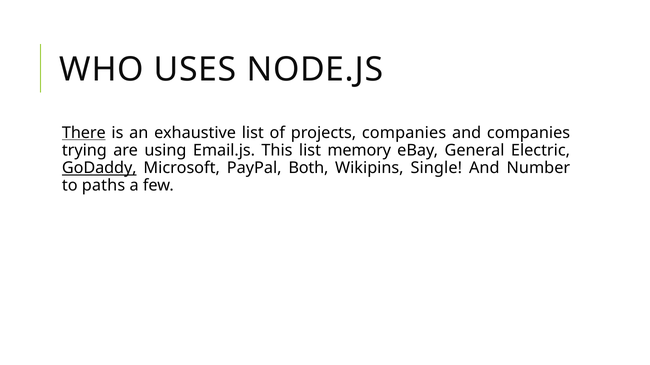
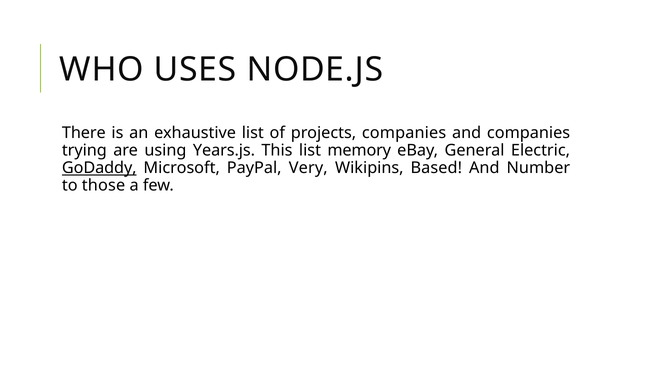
There underline: present -> none (84, 133)
Email.js: Email.js -> Years.js (224, 151)
Both: Both -> Very (308, 168)
Single: Single -> Based (436, 168)
paths: paths -> those (104, 186)
